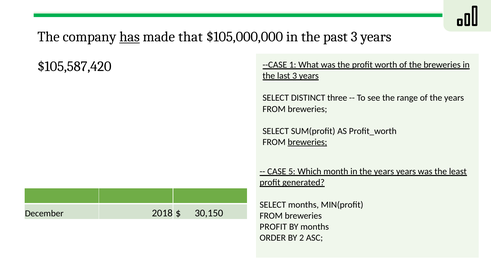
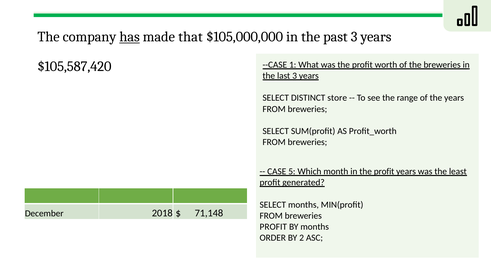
three: three -> store (337, 98)
breweries underline: present -> none (307, 142)
in the years: years -> profit (384, 172)
30,150: 30,150 -> 71,148 (209, 213)
